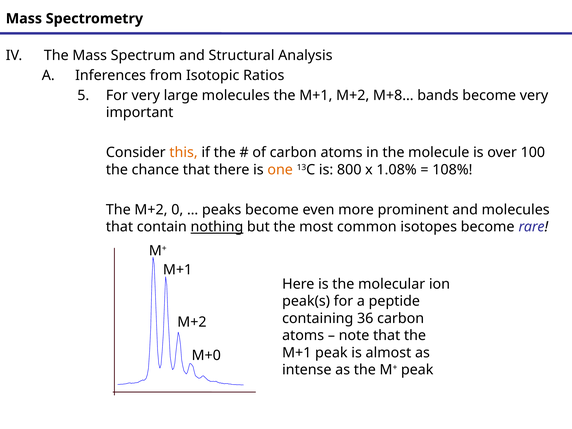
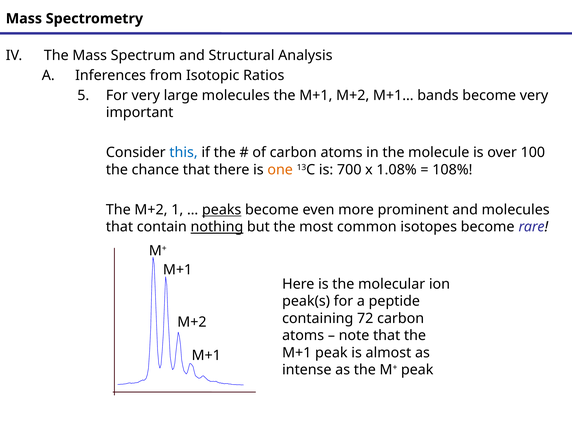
M+8…: M+8… -> M+1… (393, 95)
this colour: orange -> blue (184, 153)
800: 800 -> 700 (349, 170)
0: 0 -> 1 (177, 210)
peaks underline: none -> present (222, 210)
36: 36 -> 72 (365, 318)
M+0: M+0 -> M+1 (206, 356)
